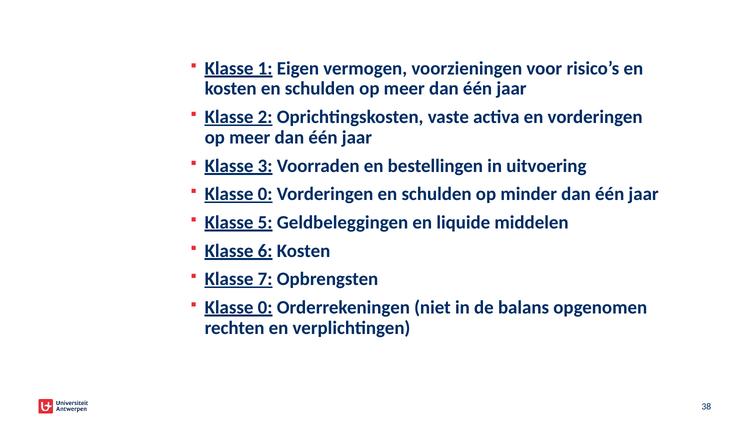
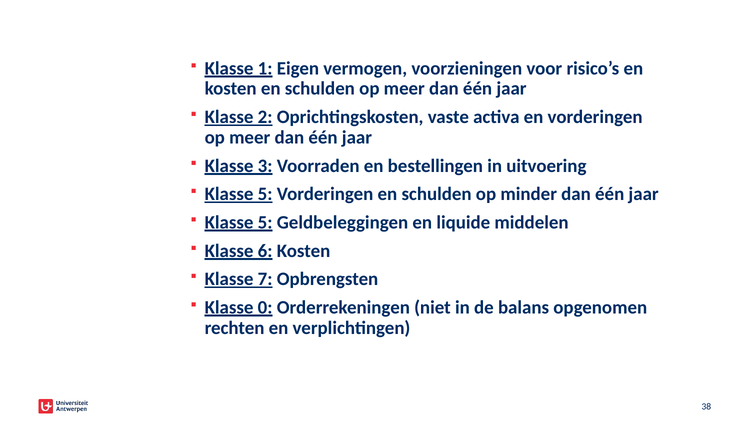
0: 0 -> 5 (265, 194)
